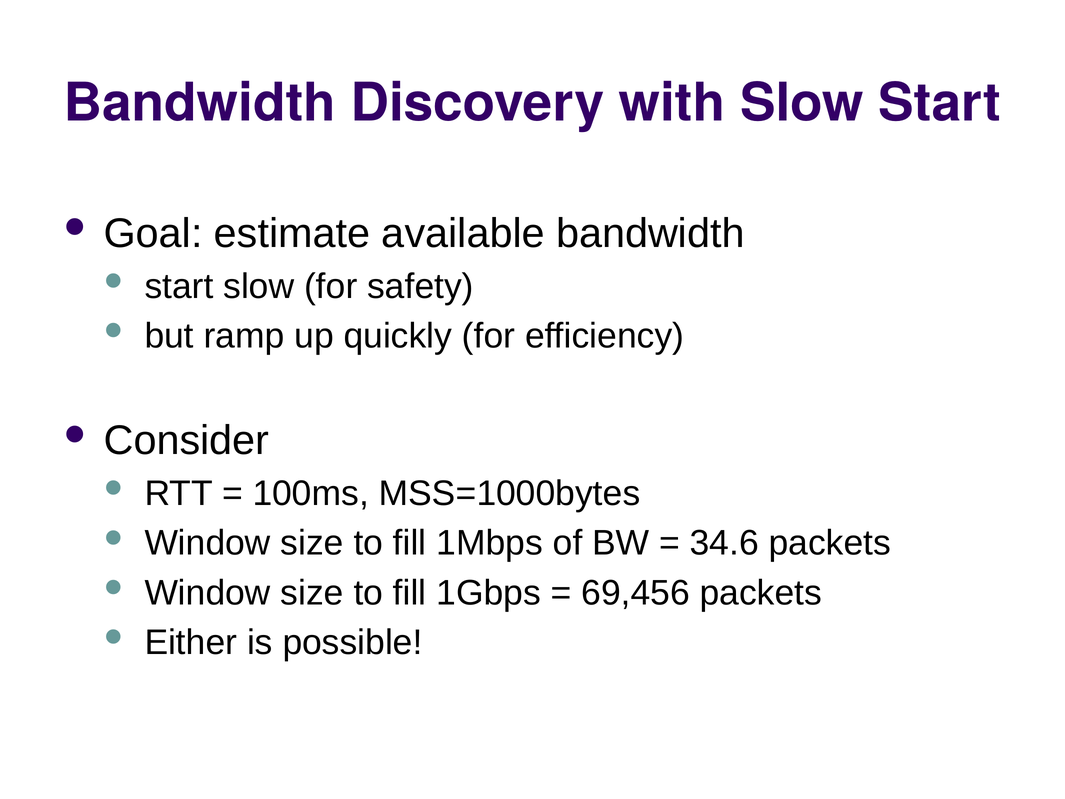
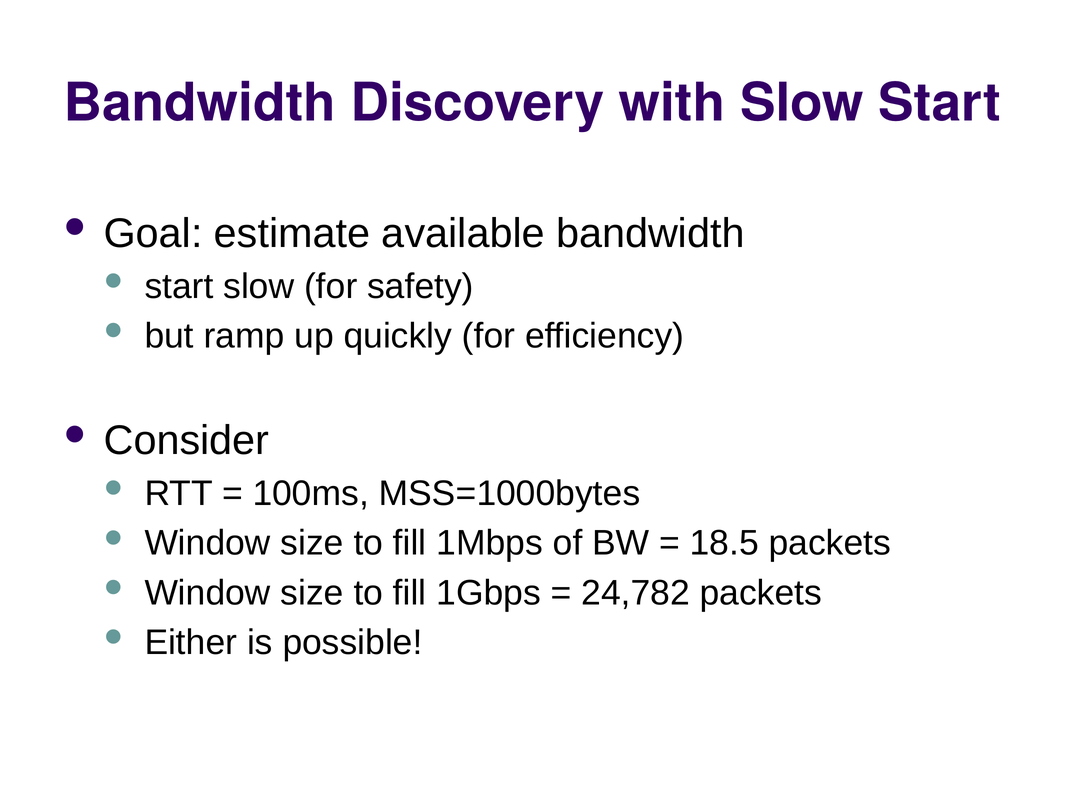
34.6: 34.6 -> 18.5 (724, 543)
69,456: 69,456 -> 24,782 (636, 593)
